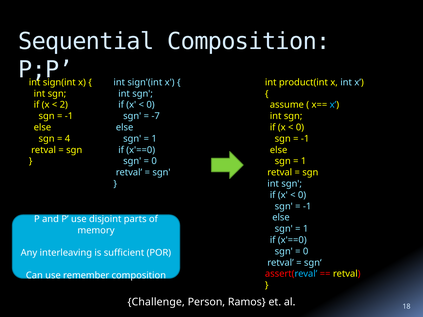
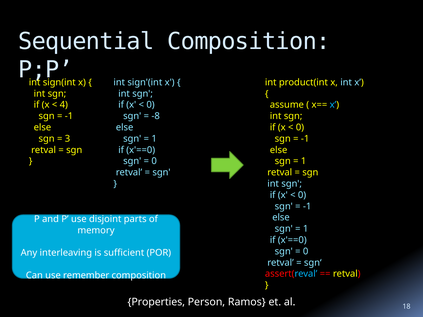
2: 2 -> 4 (64, 105)
-7: -7 -> -8 (156, 116)
4: 4 -> 3 (67, 139)
Challenge: Challenge -> Properties (156, 302)
